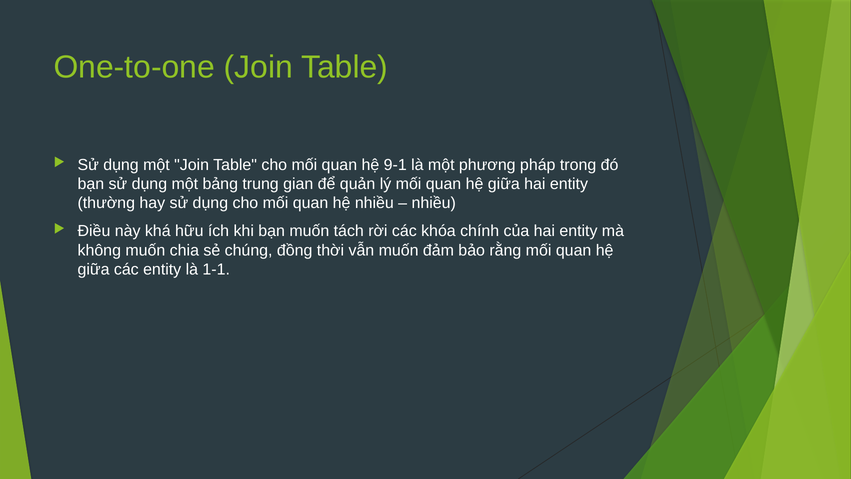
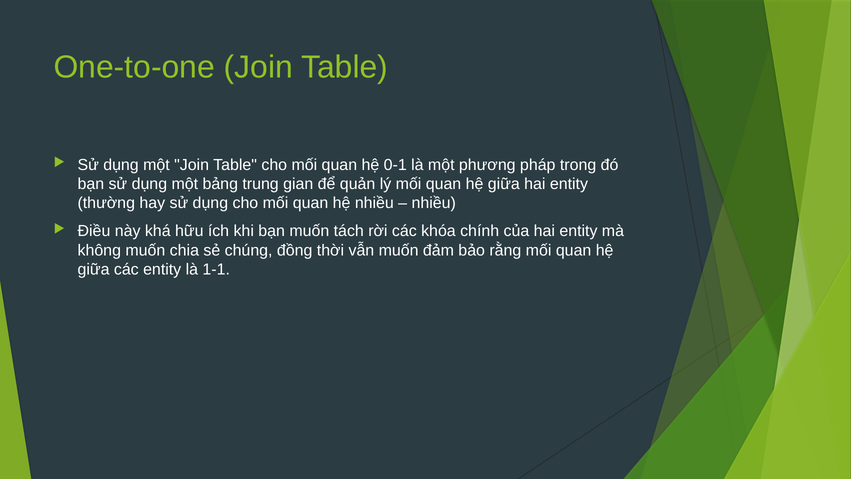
9-1: 9-1 -> 0-1 (395, 165)
